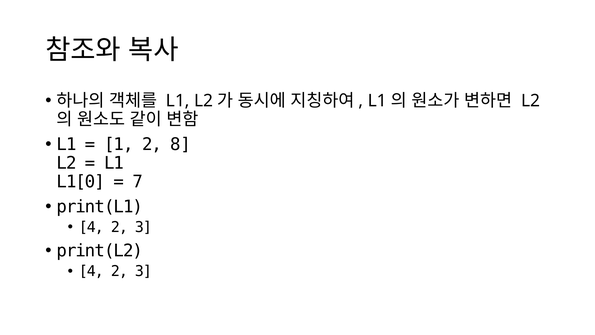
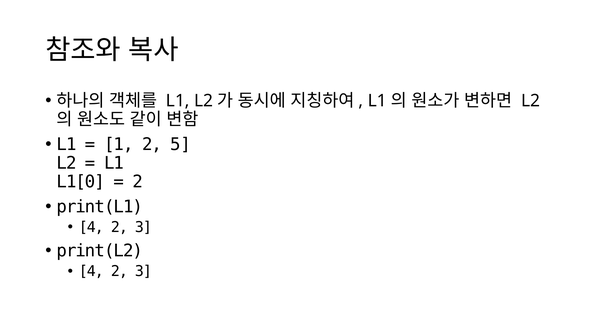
8: 8 -> 5 (181, 144)
7: 7 -> 2 (138, 182)
